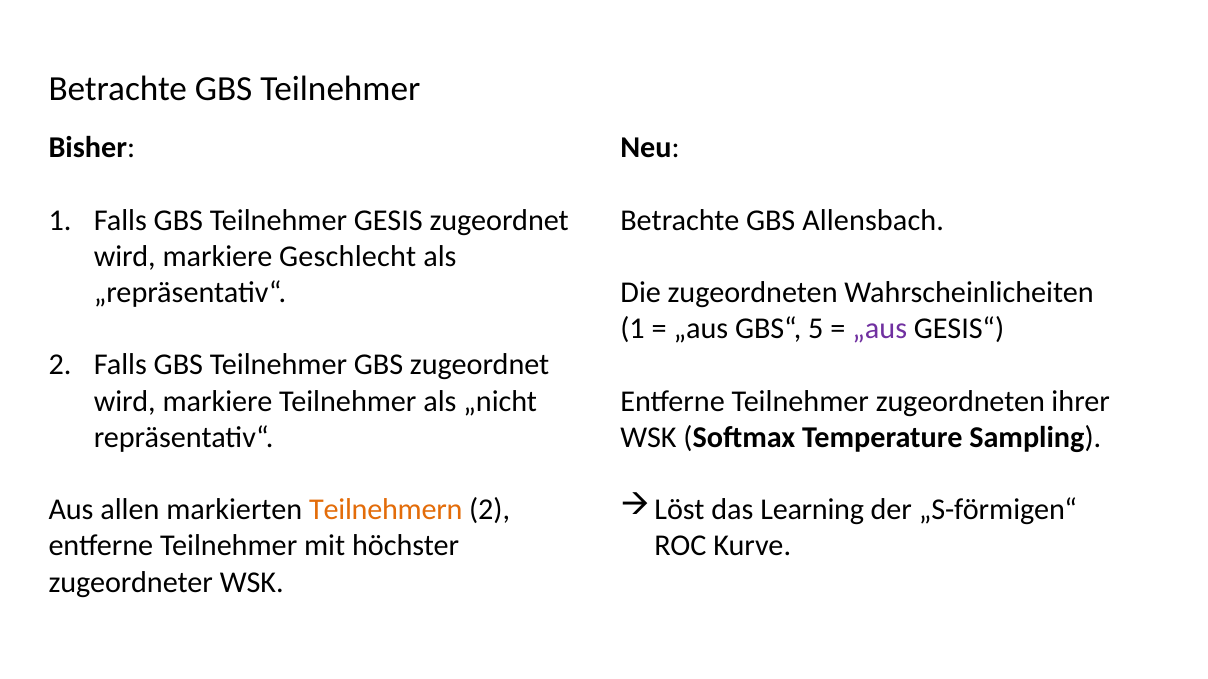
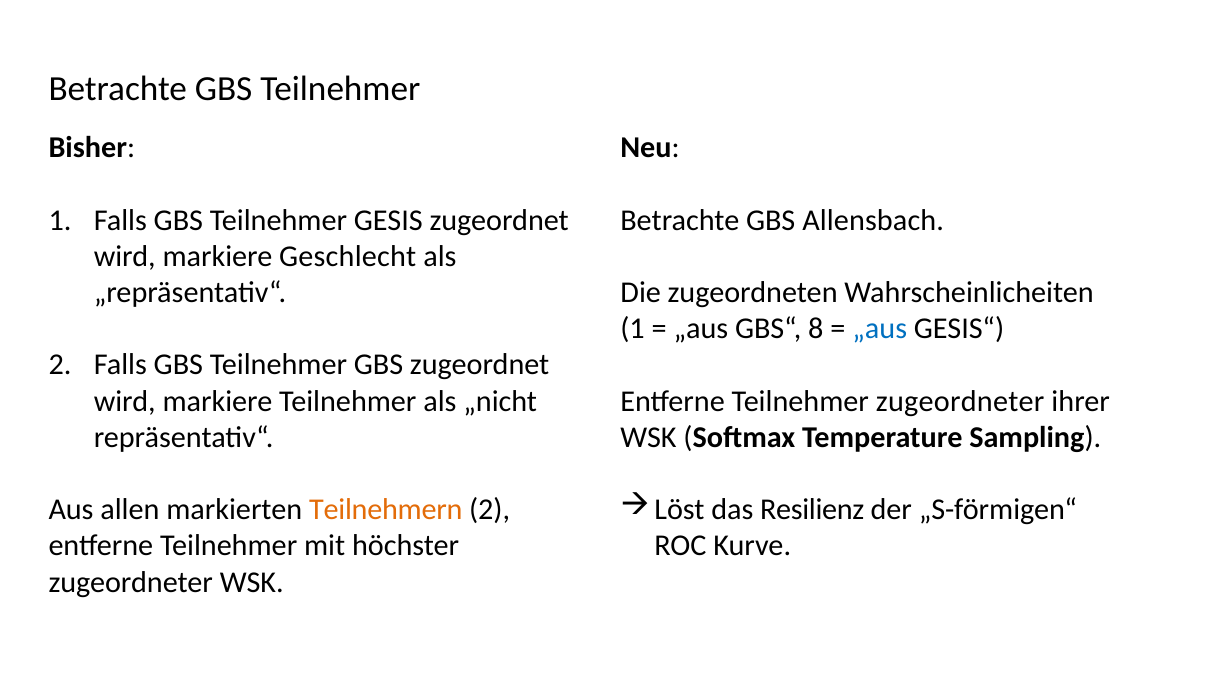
5: 5 -> 8 (816, 329)
„aus colour: purple -> blue (880, 329)
Teilnehmer zugeordneten: zugeordneten -> zugeordneter (960, 401)
Learning: Learning -> Resilienz (812, 510)
